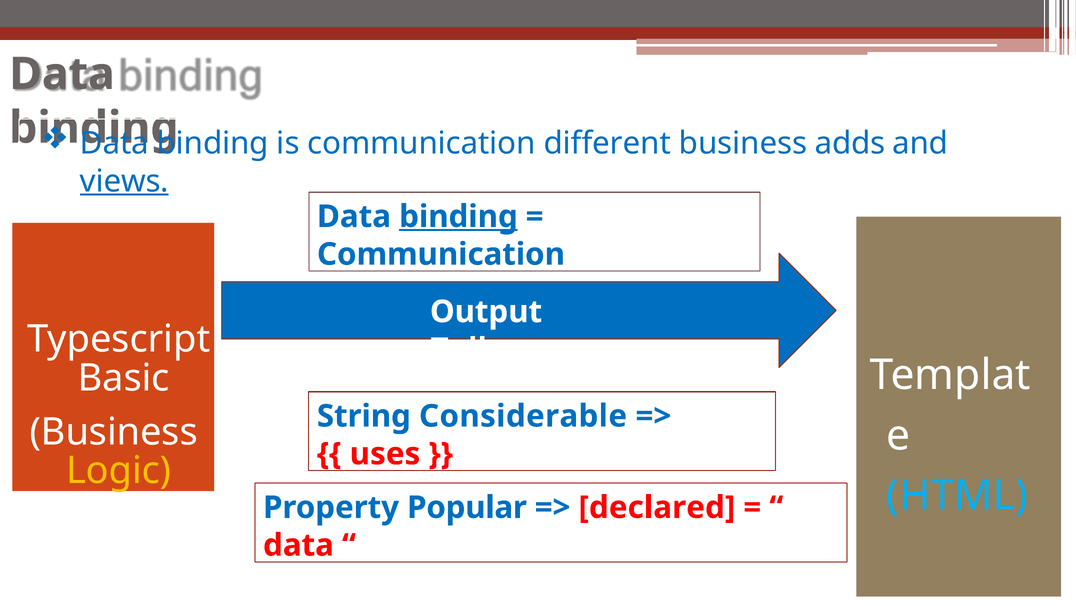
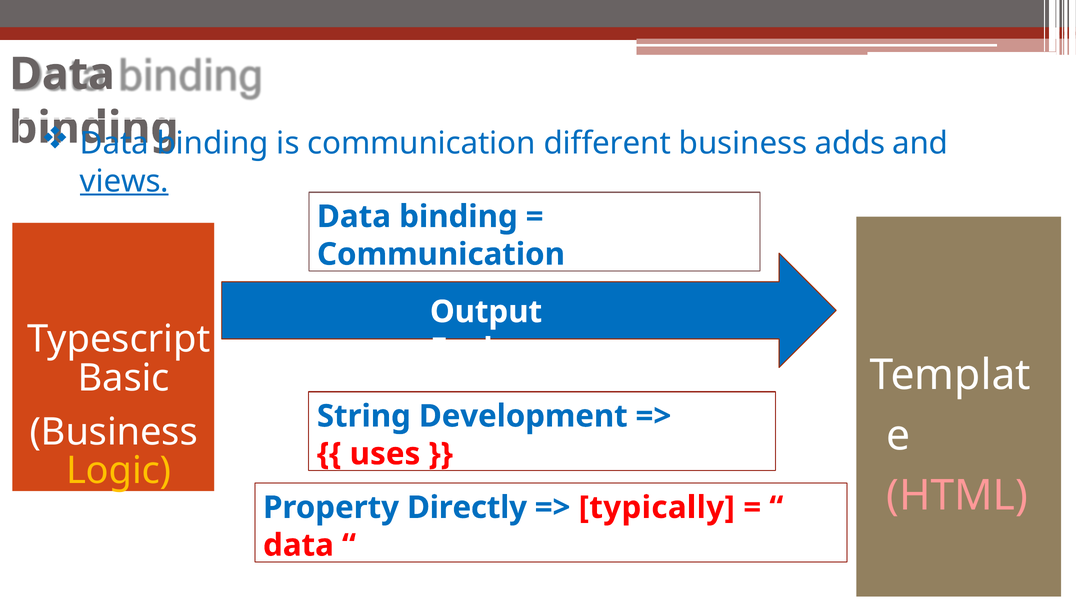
binding underline: present -> none (458, 216)
Tells: Tells -> Each (467, 349)
Considerable: Considerable -> Development (523, 416)
HTML colour: light blue -> pink (957, 495)
Popular: Popular -> Directly (467, 507)
declared: declared -> typically (657, 507)
